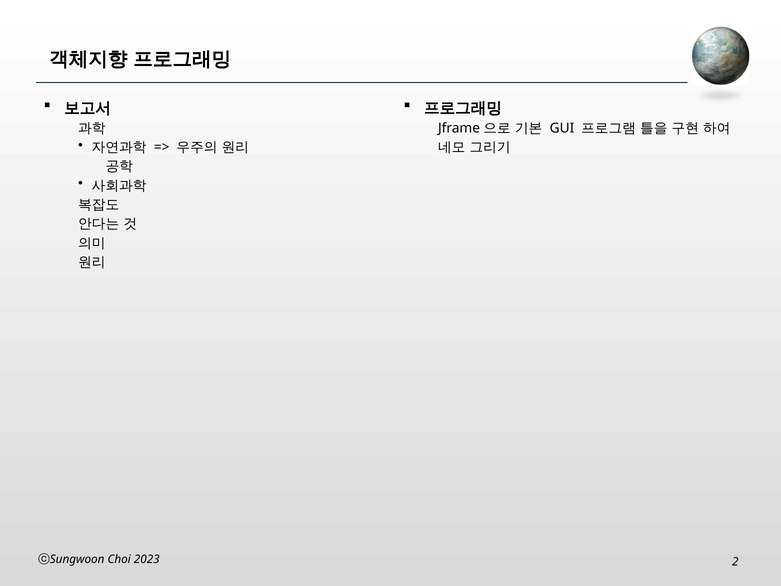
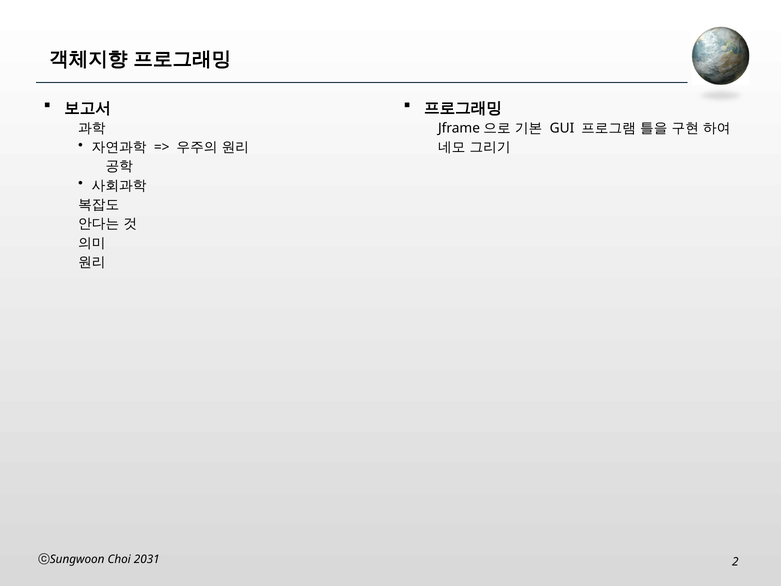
2023: 2023 -> 2031 (147, 560)
